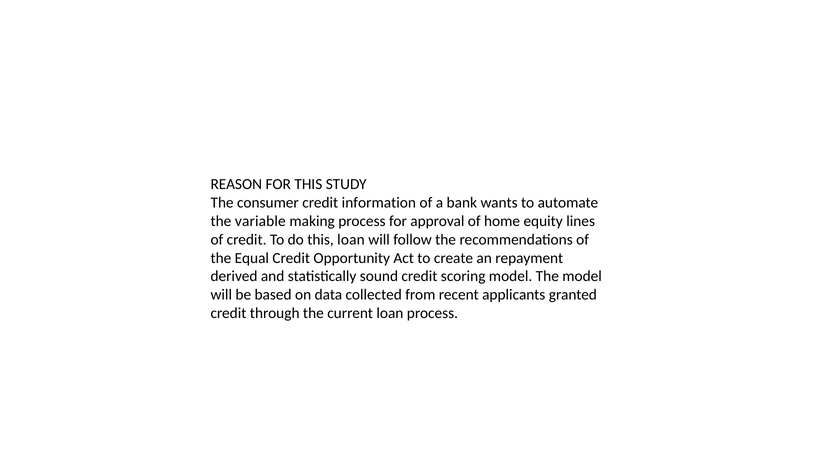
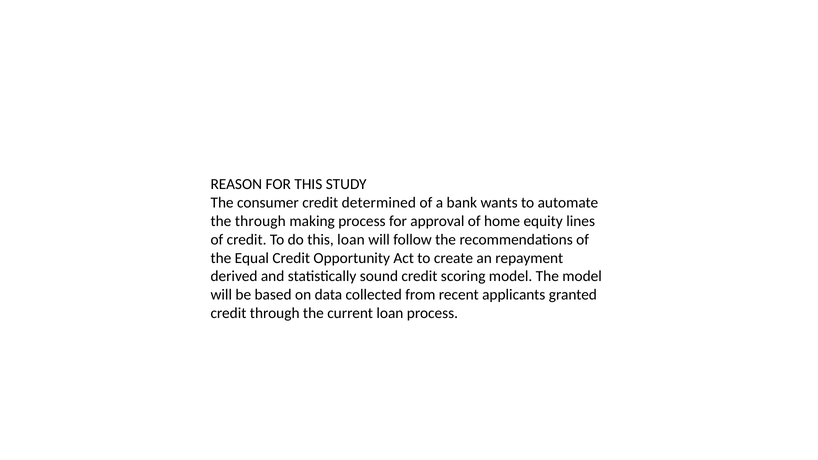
information: information -> determined (379, 203)
the variable: variable -> through (260, 221)
